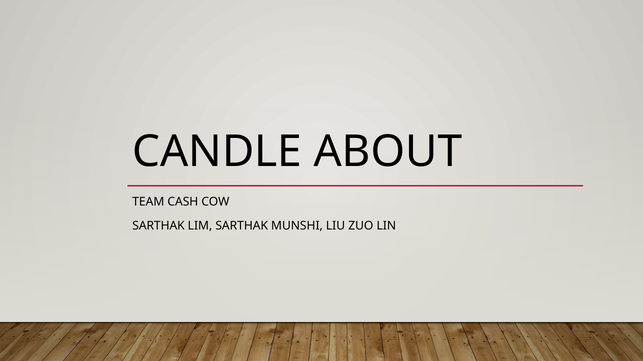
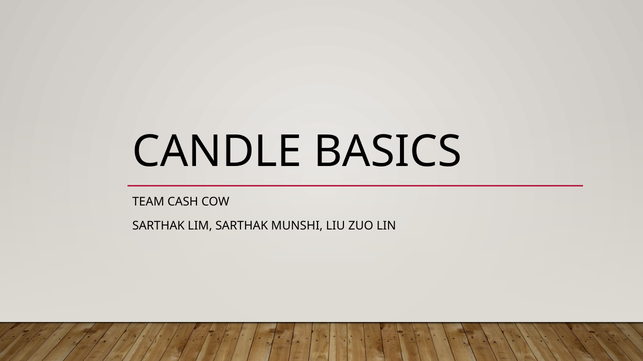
ABOUT: ABOUT -> BASICS (388, 152)
